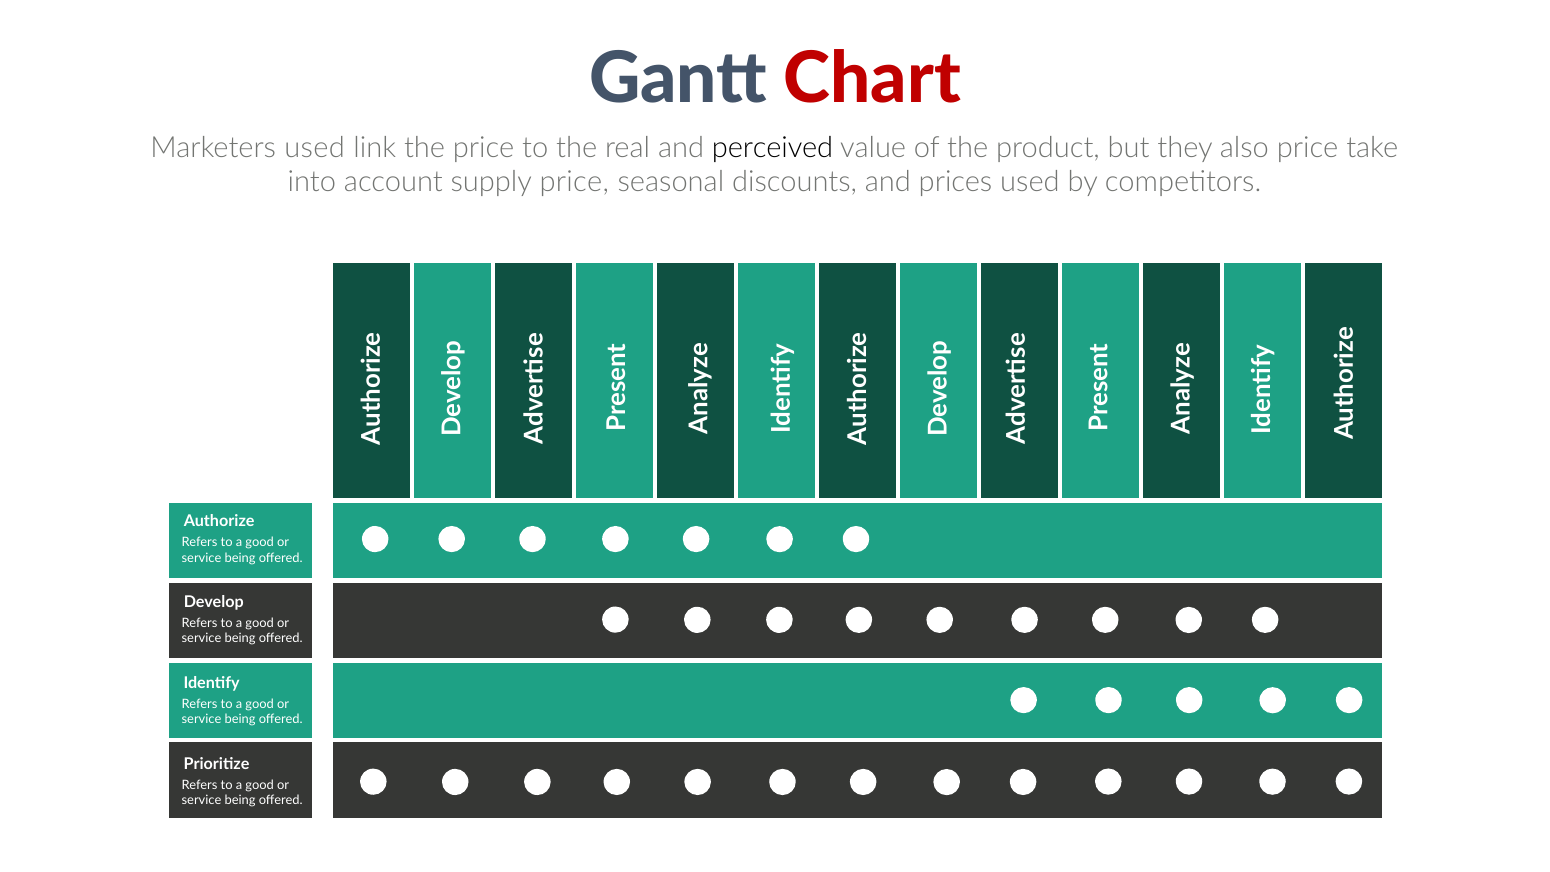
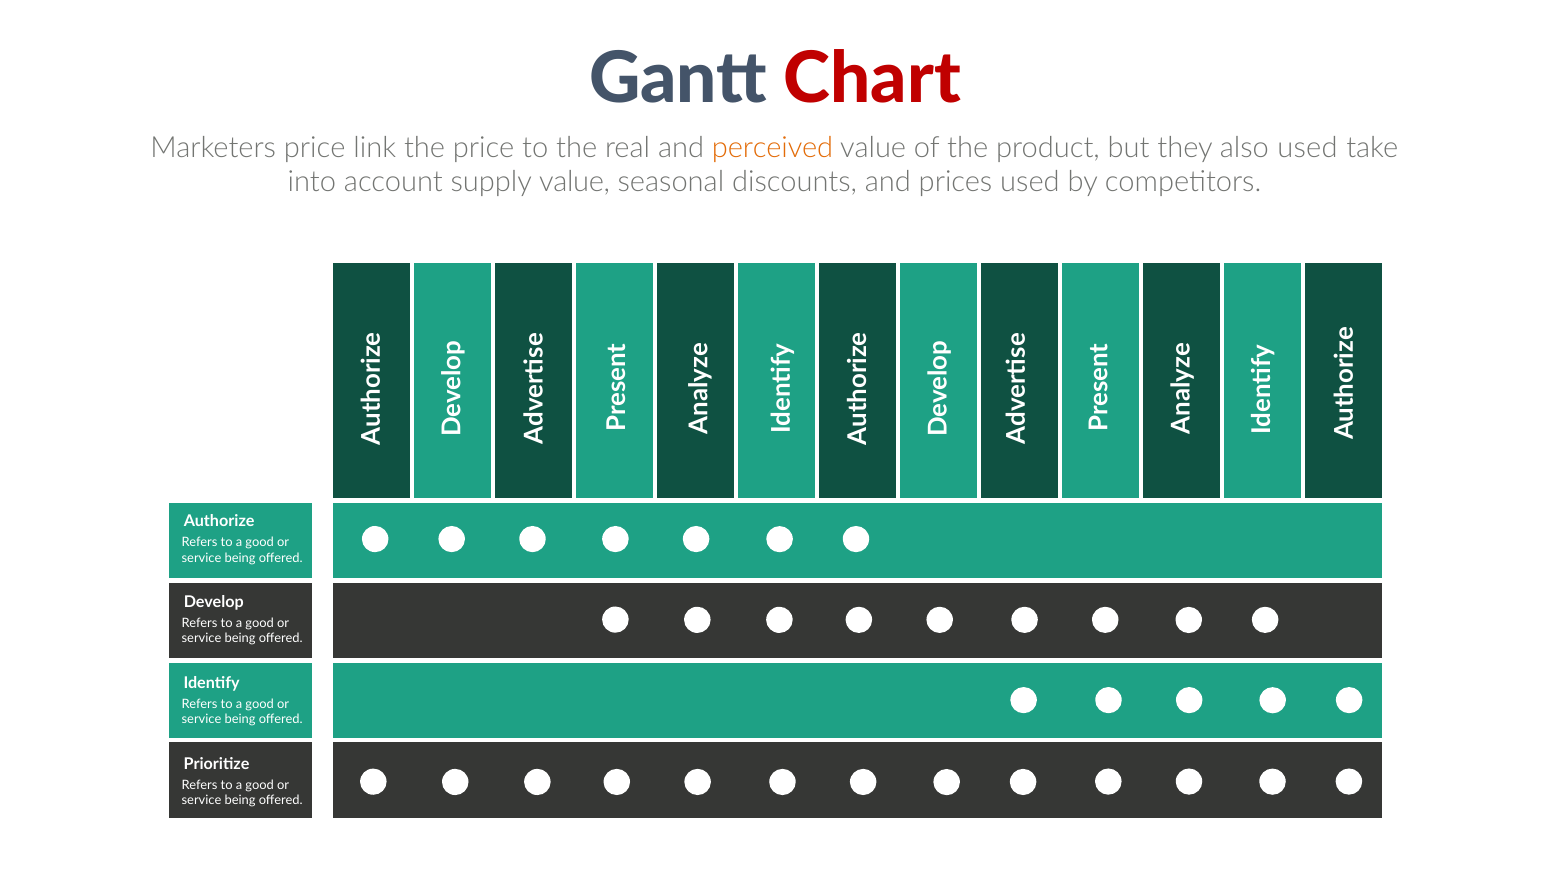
Marketers used: used -> price (315, 147)
perceived colour: black -> orange (773, 147)
also price: price -> used (1307, 147)
supply price: price -> value (575, 182)
